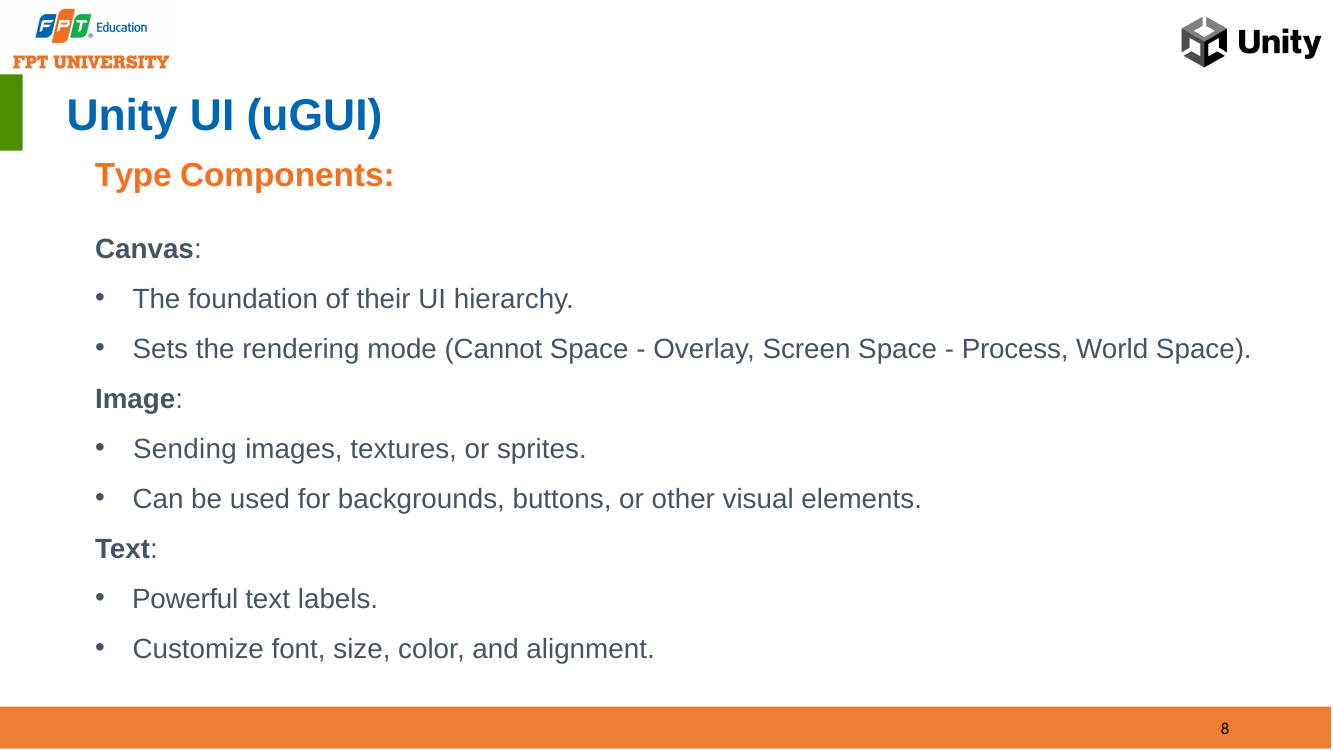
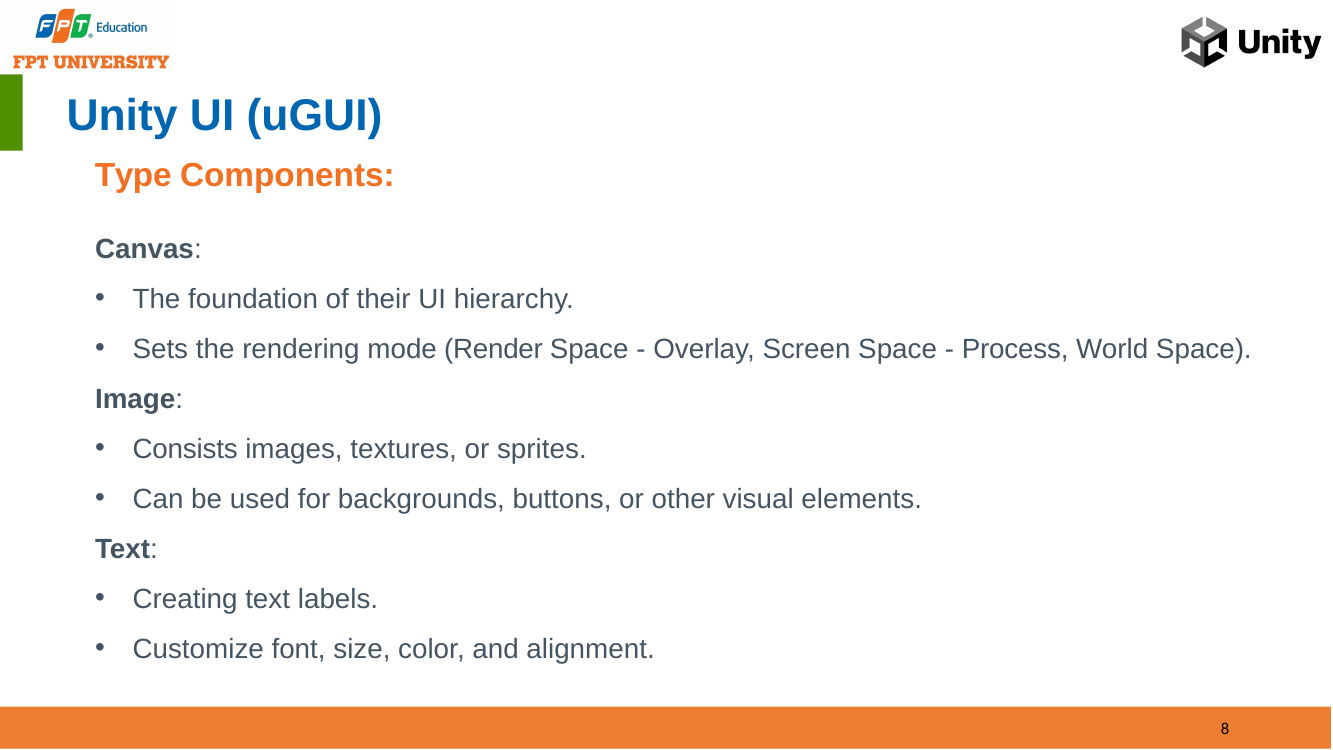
Cannot: Cannot -> Render (494, 349)
Sending: Sending -> Consists (185, 449)
Powerful: Powerful -> Creating (185, 599)
